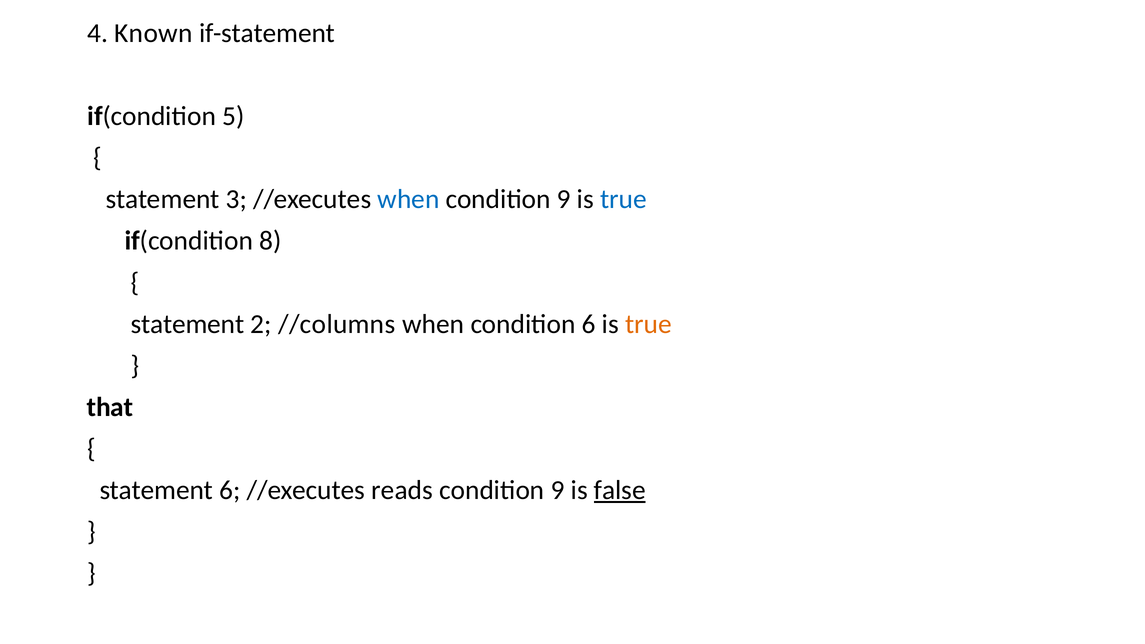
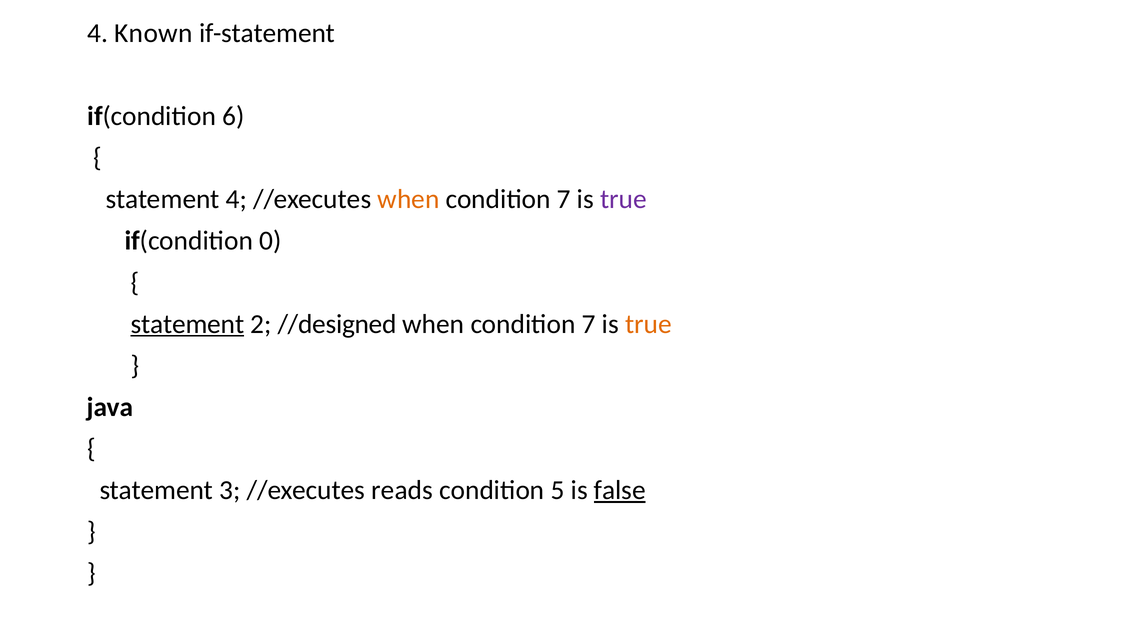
5: 5 -> 6 (233, 116)
statement 3: 3 -> 4 (236, 199)
when colour: blue -> orange (408, 199)
9: 9 -> 7 (564, 199)
true colour: blue -> purple (624, 199)
8: 8 -> 0 (270, 241)
statement underline: none -> present (188, 324)
//columns: //columns -> //designed (337, 324)
6: 6 -> 7 (589, 324)
that: that -> java (110, 407)
statement 6: 6 -> 3 (230, 490)
9: 9 -> 5 (558, 490)
